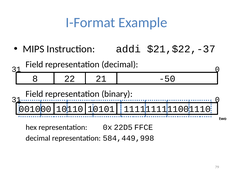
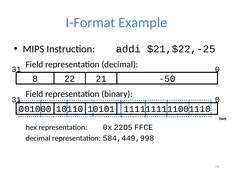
$21,$22,-37: $21,$22,-37 -> $21,$22,-25 (181, 49)
